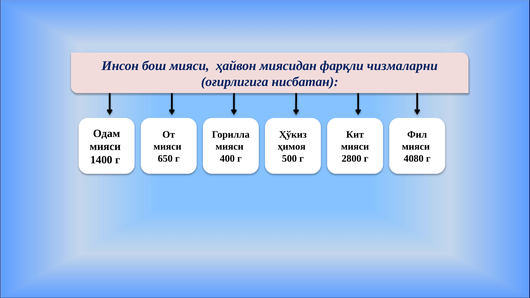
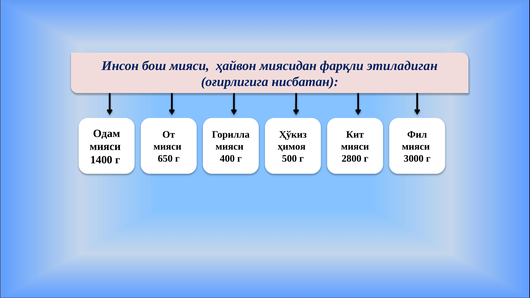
чизмаларни: чизмаларни -> этиладиган (402, 66)
4080: 4080 -> 3000 (414, 159)
